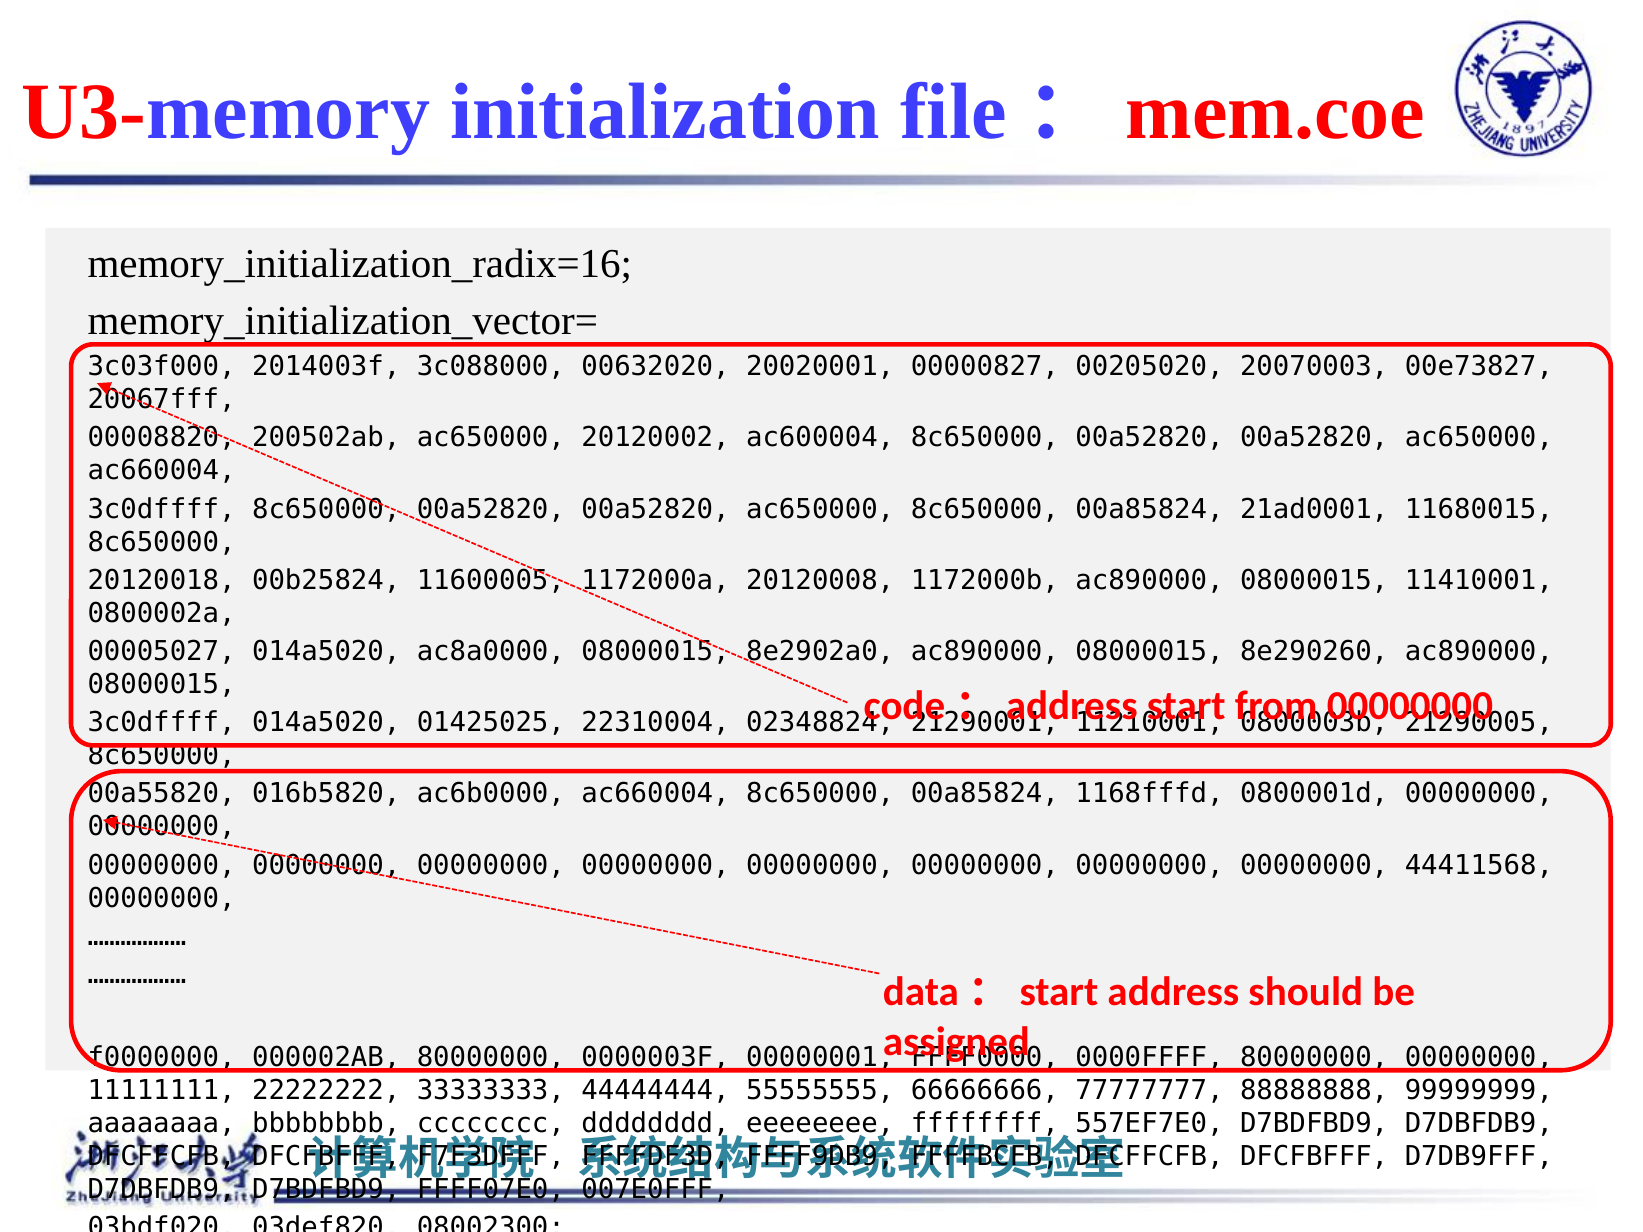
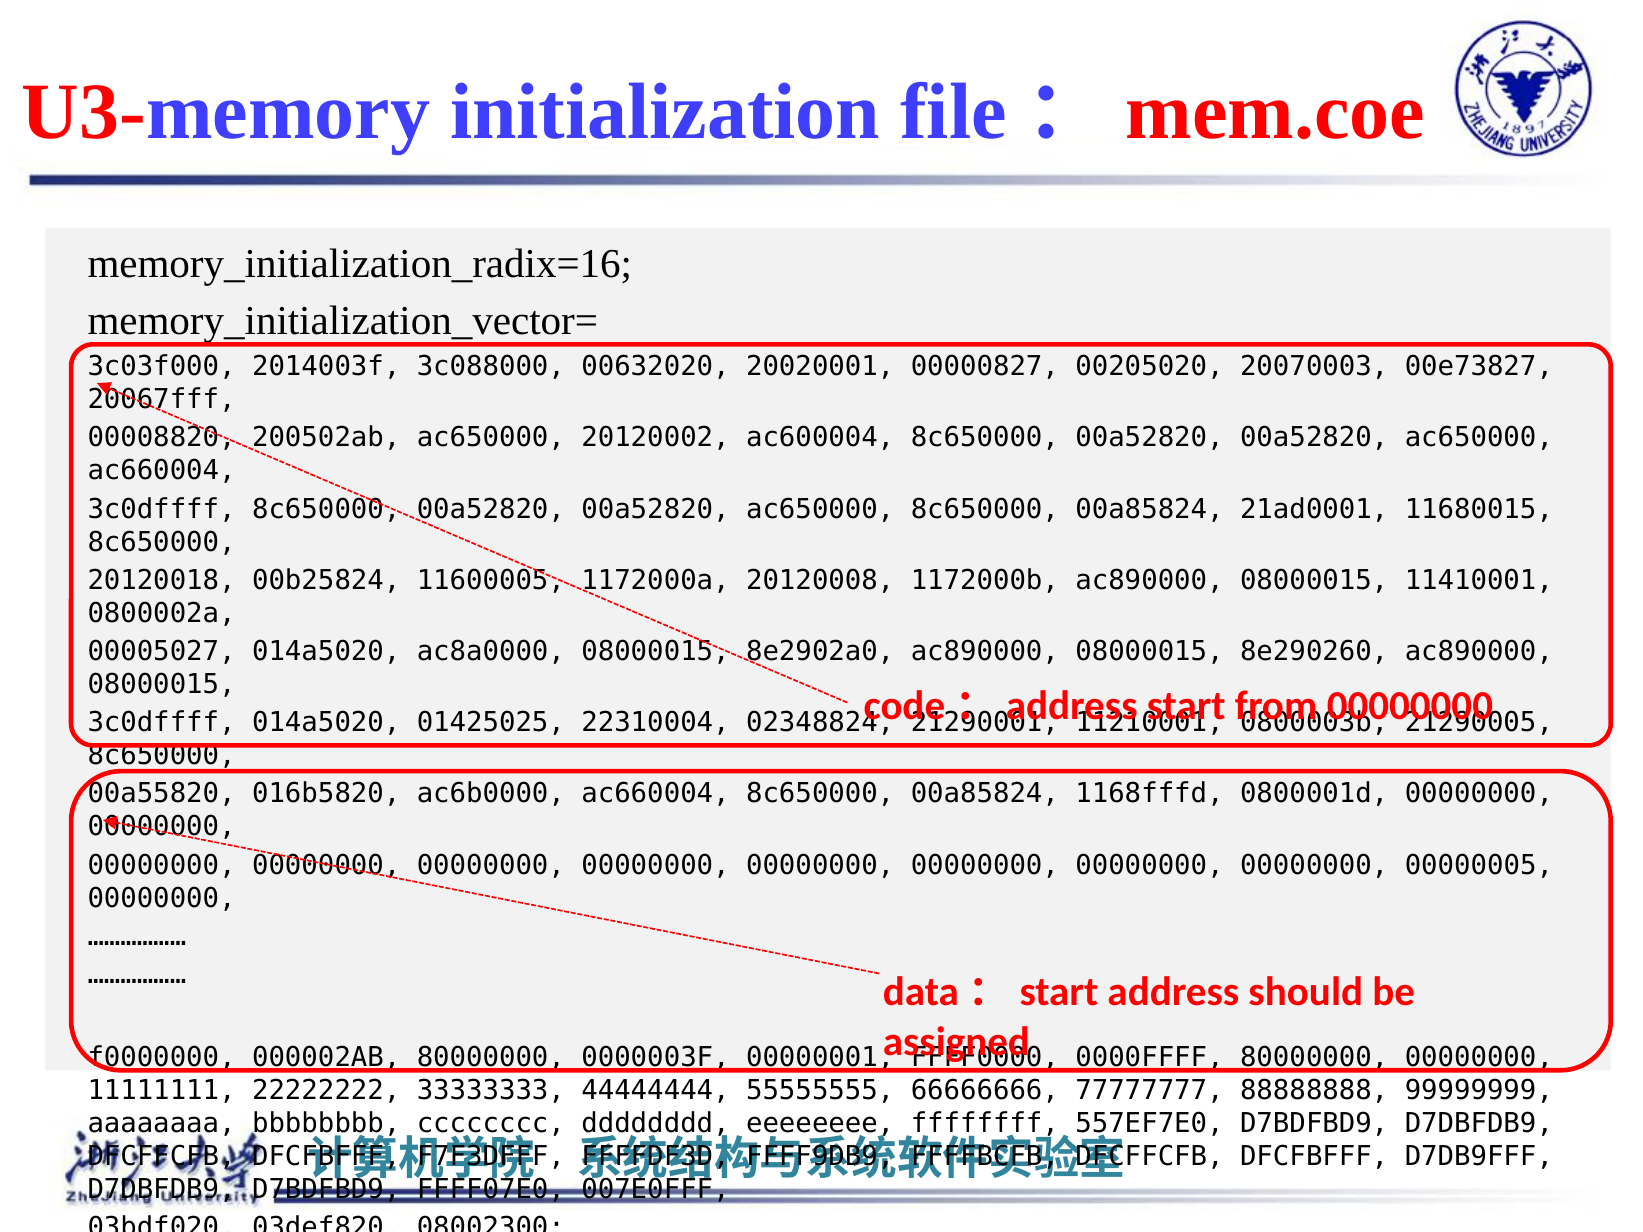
44411568: 44411568 -> 00000005 (1479, 865)
